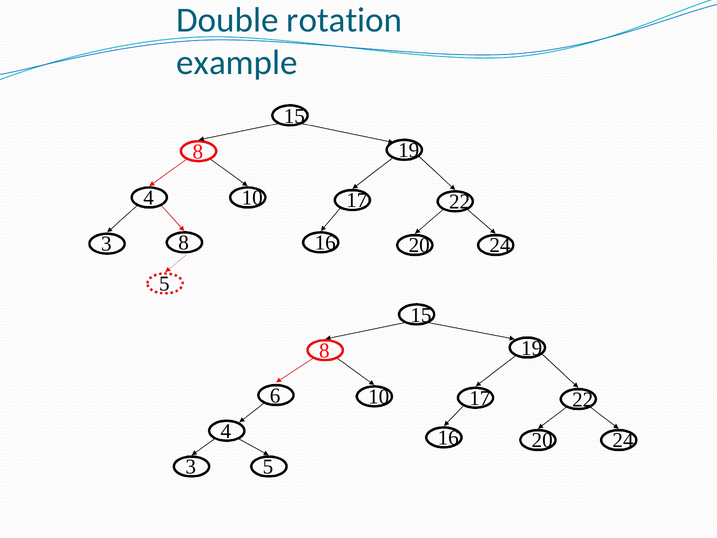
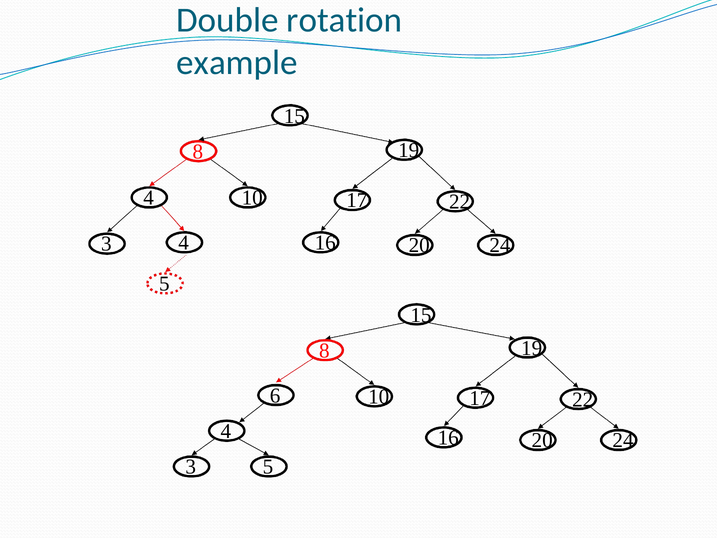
3 8: 8 -> 4 (184, 243)
